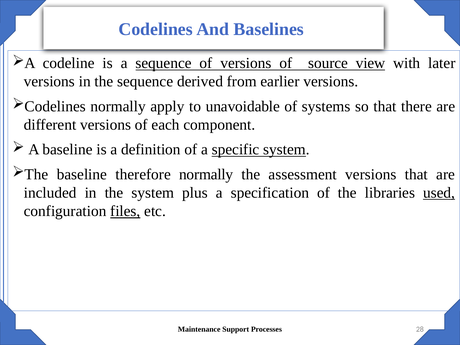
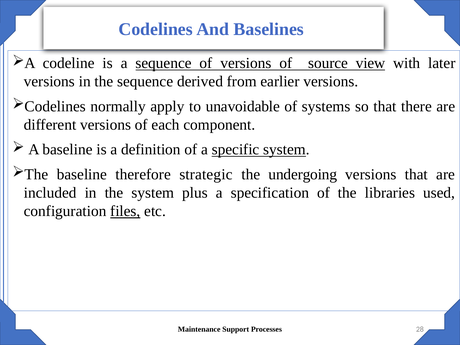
therefore normally: normally -> strategic (206, 174)
assessment: assessment -> undergoing (303, 174)
used underline: present -> none (439, 193)
